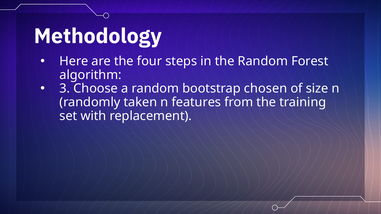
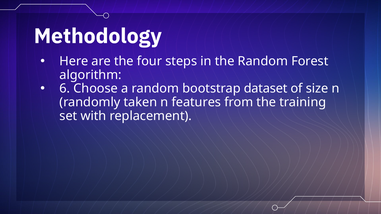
3: 3 -> 6 (65, 89)
chosen: chosen -> dataset (266, 89)
